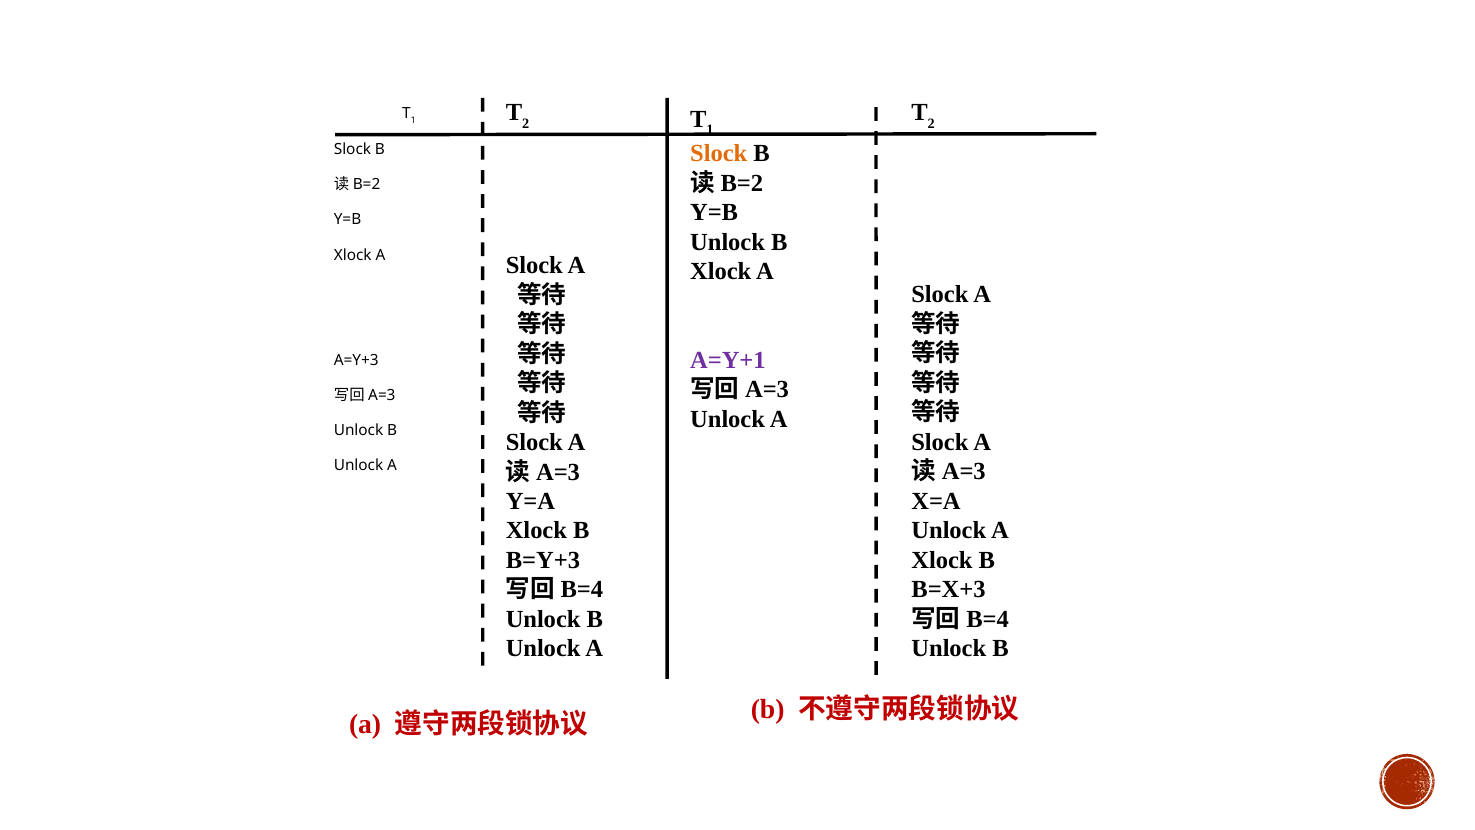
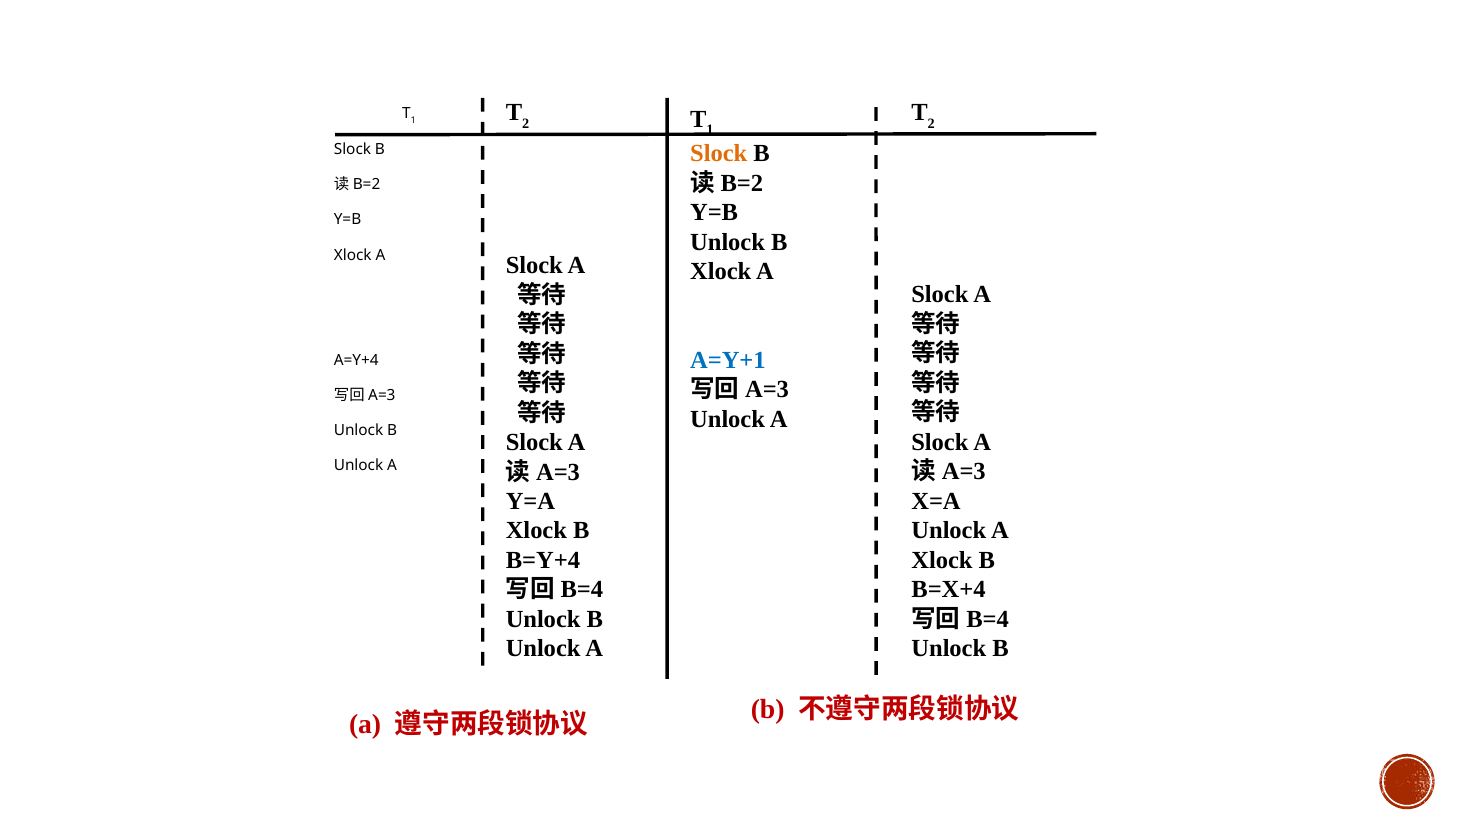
A=Y+1 colour: purple -> blue (728, 360)
A=Y+3: A=Y+3 -> A=Y+4 (356, 360)
B=Y+3: B=Y+3 -> B=Y+4 (543, 560)
B=X+3: B=X+3 -> B=X+4 (949, 590)
